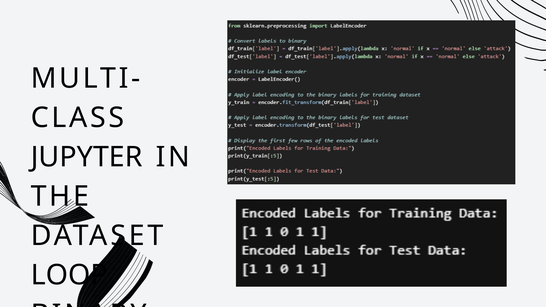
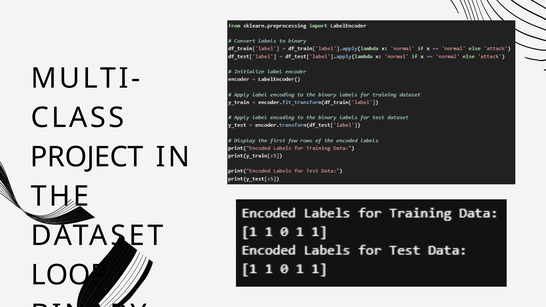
JUPYTER: JUPYTER -> PROJECT (87, 157)
